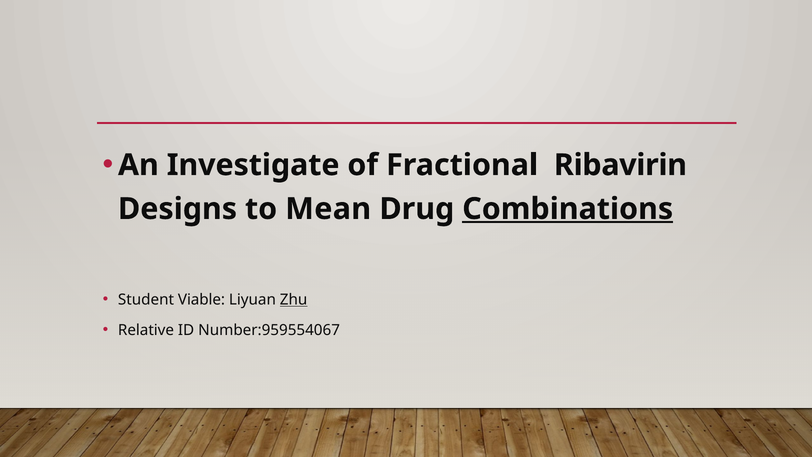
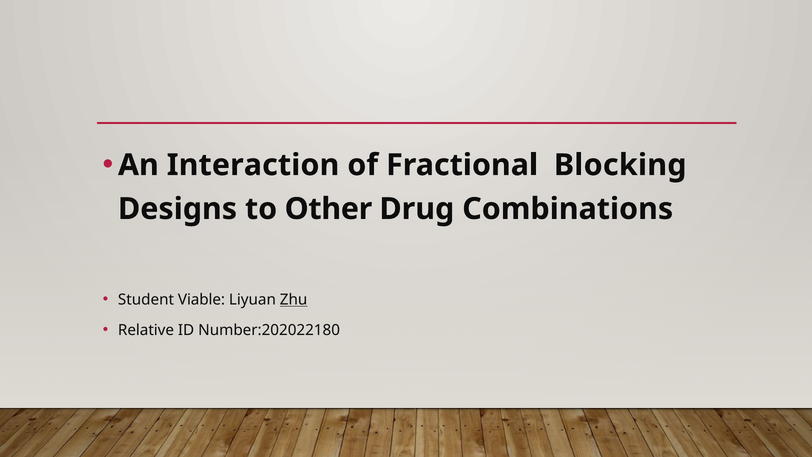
Investigate: Investigate -> Interaction (253, 165)
Ribavirin: Ribavirin -> Blocking (620, 165)
Mean: Mean -> Other (328, 209)
Combinations underline: present -> none (568, 209)
Number:959554067: Number:959554067 -> Number:202022180 (269, 330)
